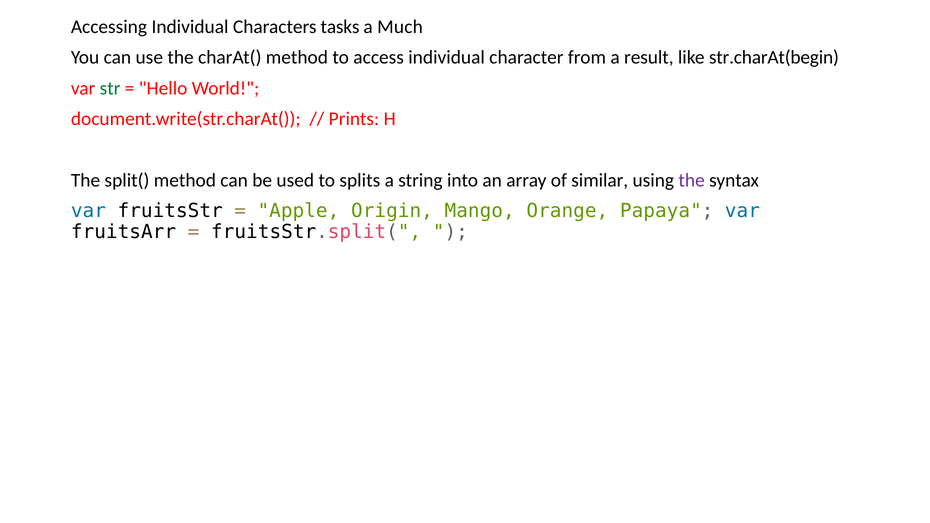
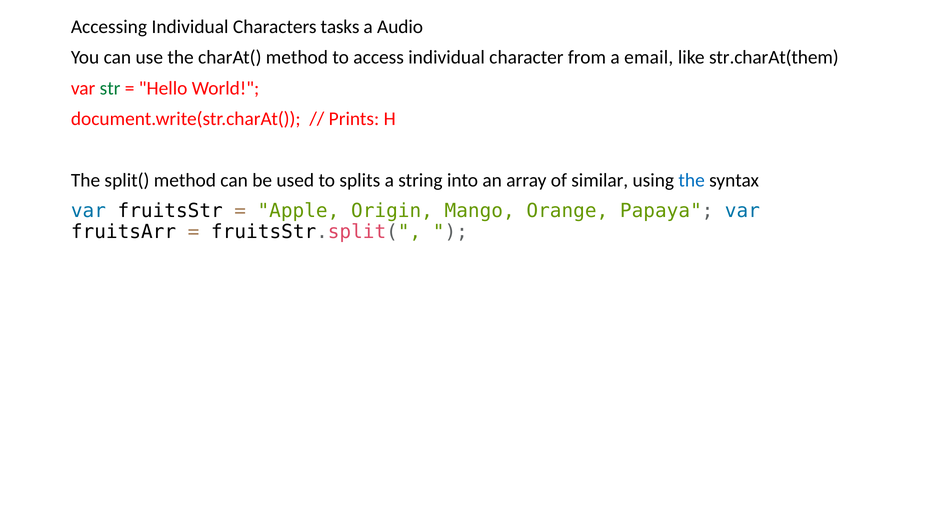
Much: Much -> Audio (400, 27)
result: result -> email (649, 58)
str.charAt(begin: str.charAt(begin -> str.charAt(them (774, 58)
the colour: purple -> blue (692, 180)
